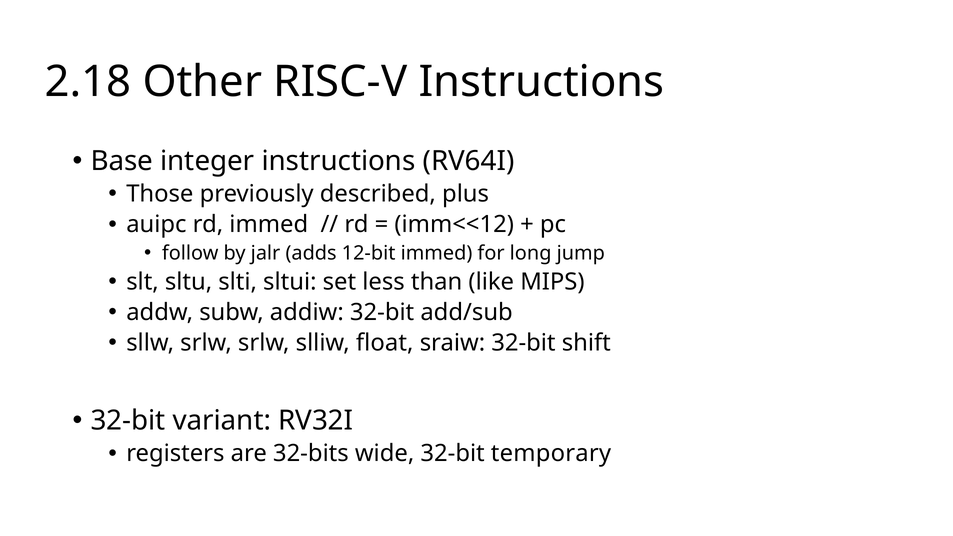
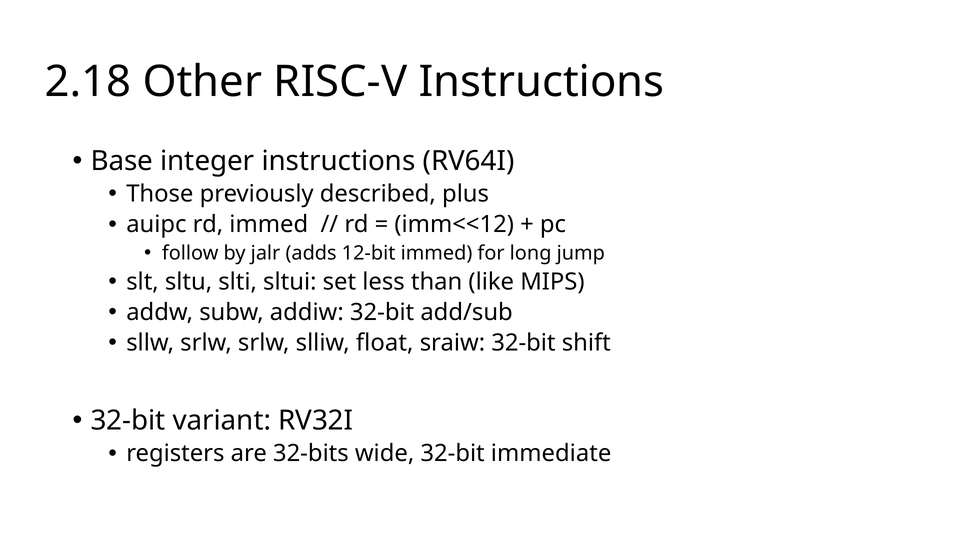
temporary: temporary -> immediate (551, 454)
